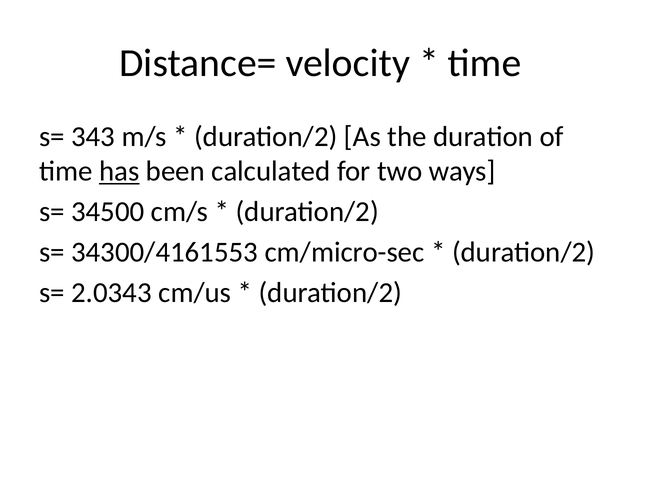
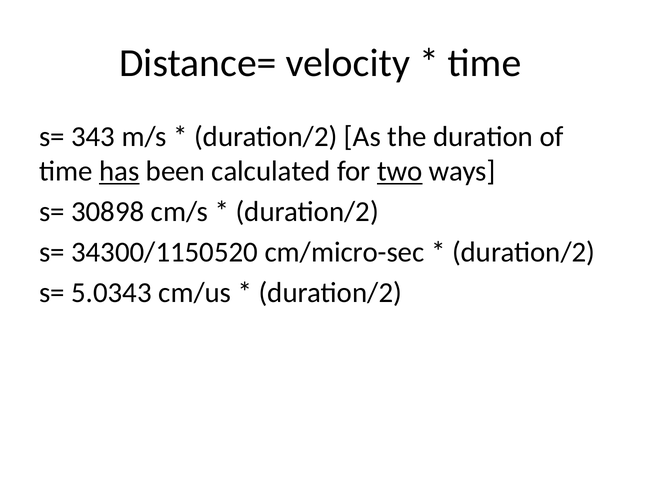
two underline: none -> present (400, 171)
34500: 34500 -> 30898 (108, 211)
34300/4161553: 34300/4161553 -> 34300/1150520 (165, 252)
2.0343: 2.0343 -> 5.0343 (111, 292)
